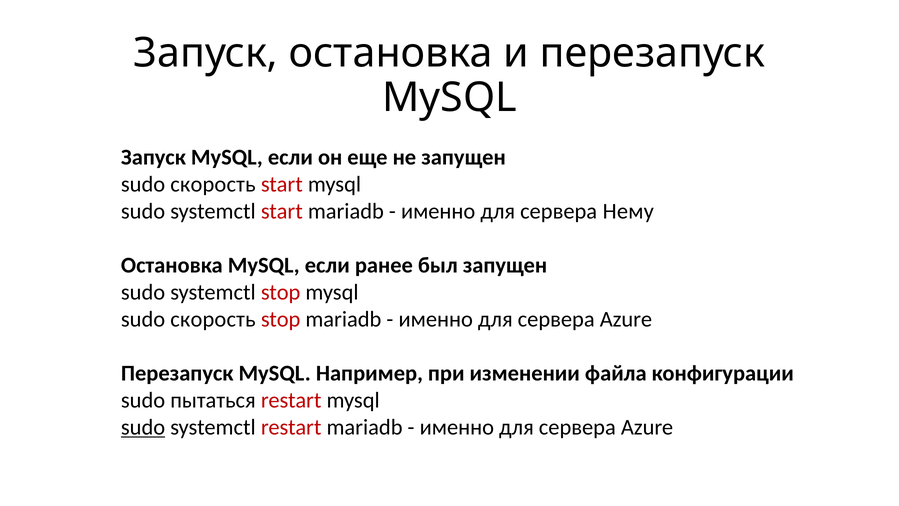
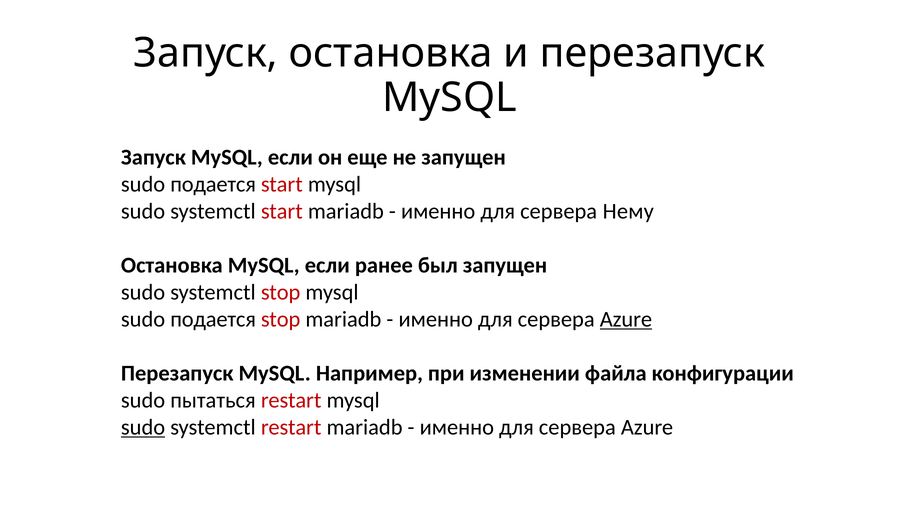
скорость: скорость -> подается (213, 184)
скорость: скорость -> подается (213, 319)
Azure underline: none -> present (626, 319)
